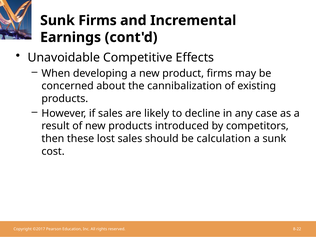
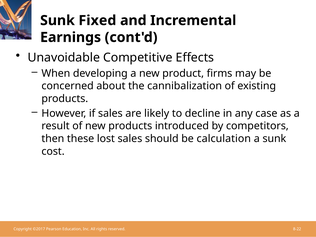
Sunk Firms: Firms -> Fixed (97, 20)
